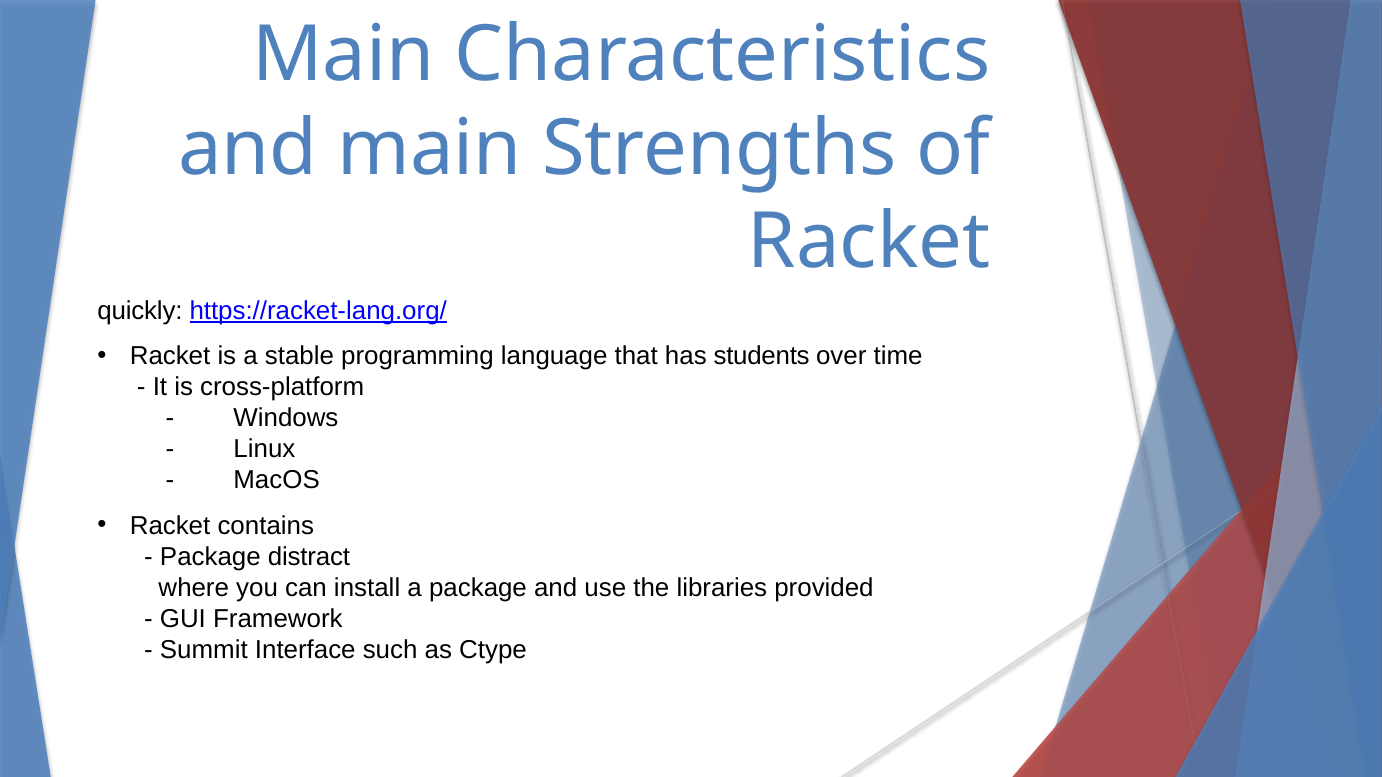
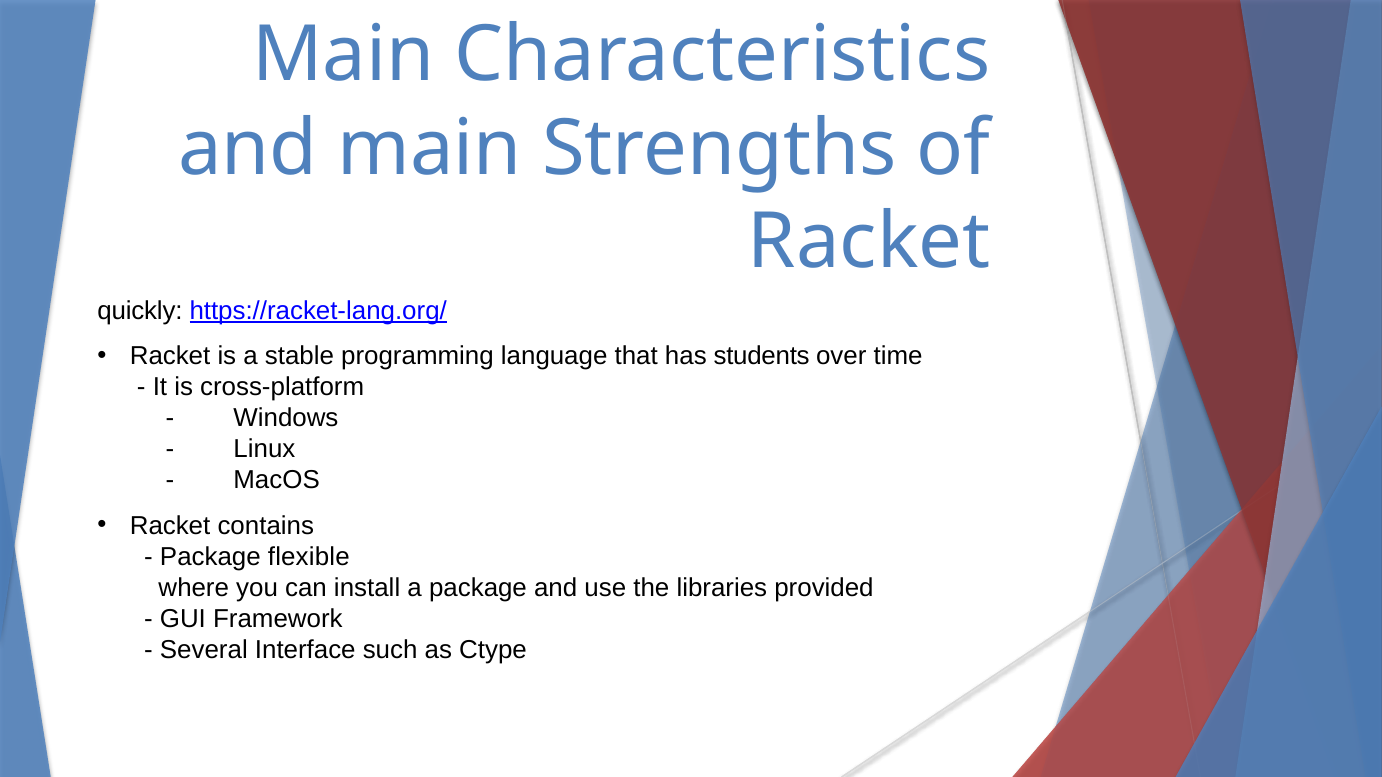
distract: distract -> flexible (309, 557)
Summit: Summit -> Several (204, 650)
